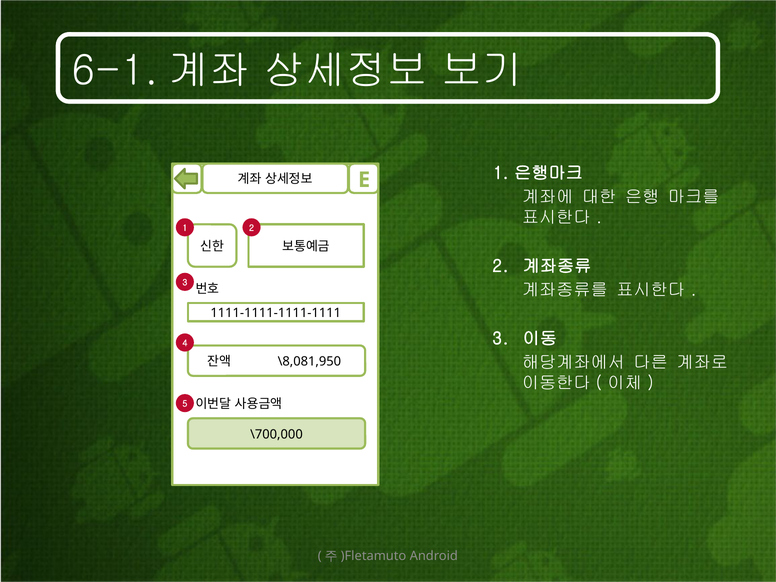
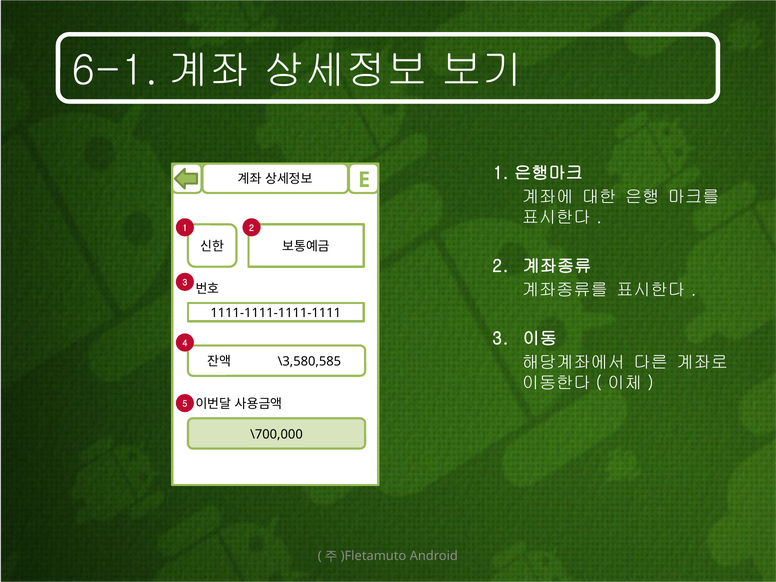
\8,081,950: \8,081,950 -> \3,580,585 (309, 362)
